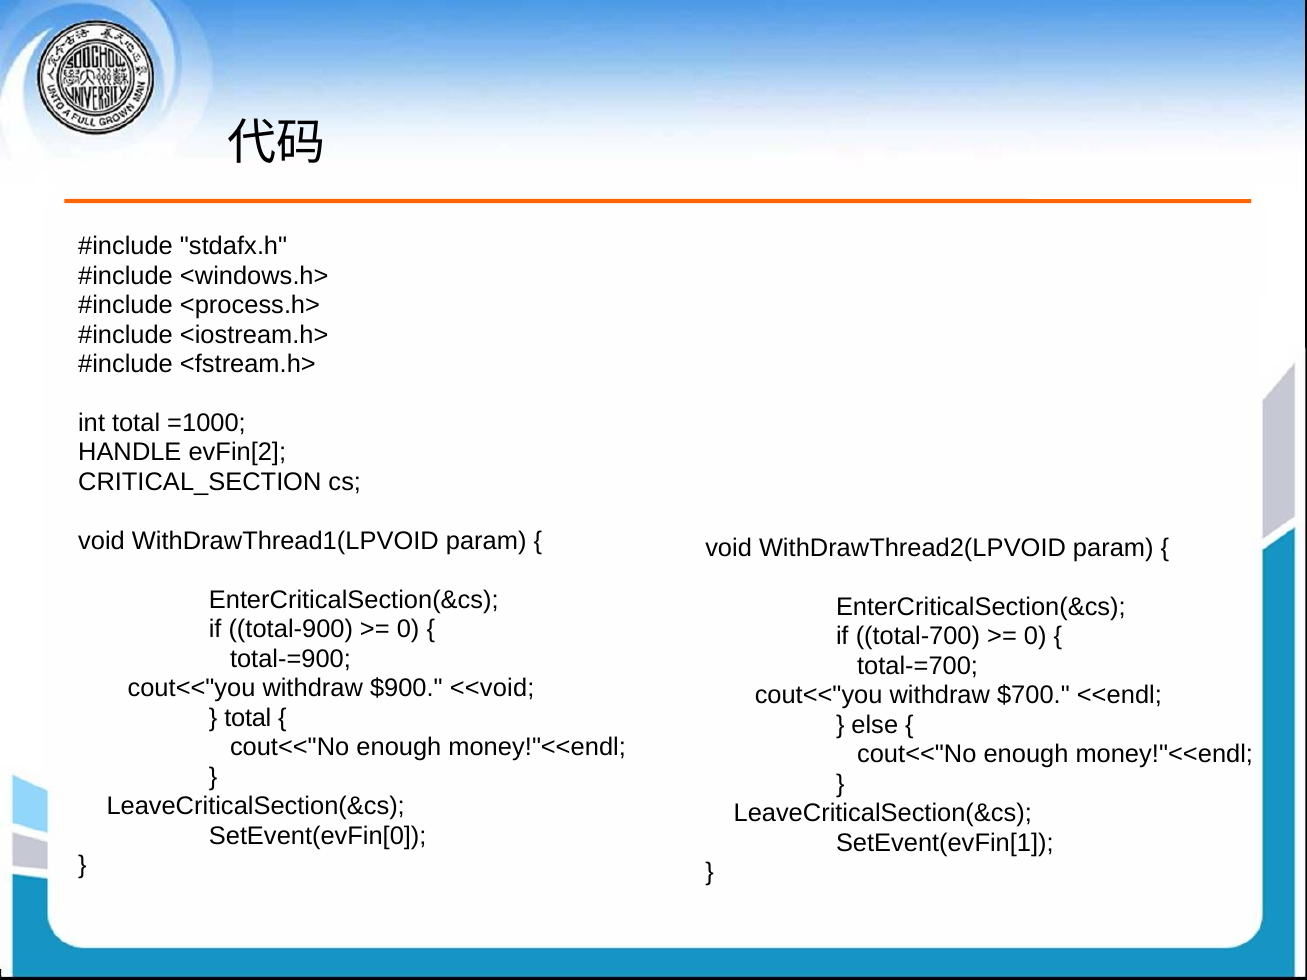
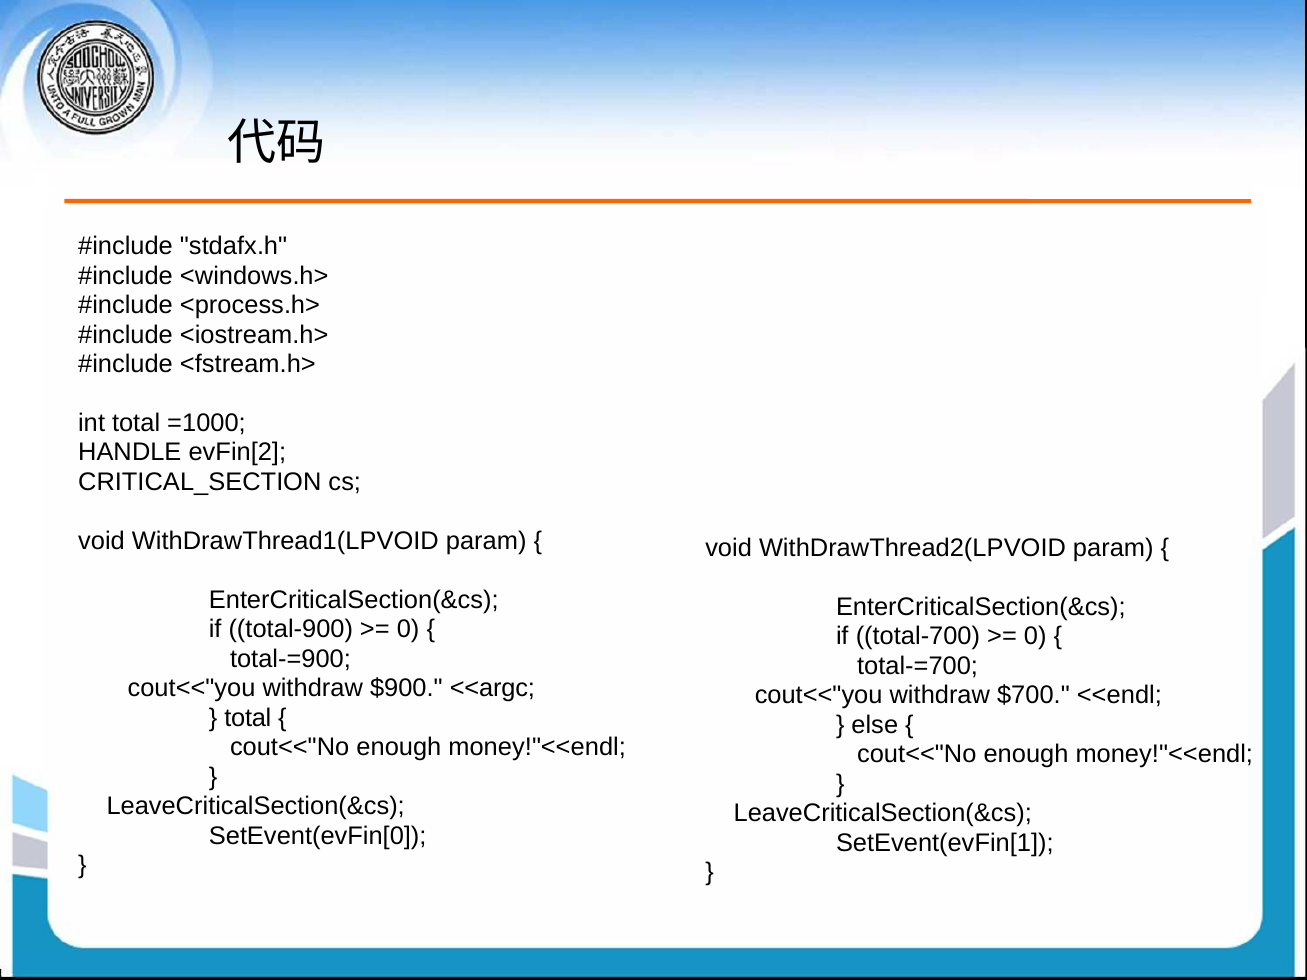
<<void: <<void -> <<argc (492, 689)
